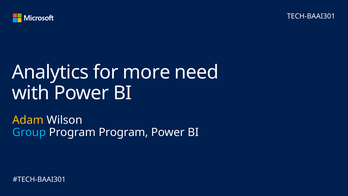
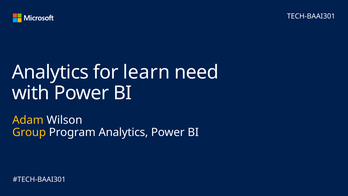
more: more -> learn (146, 72)
Group colour: light blue -> yellow (29, 132)
Program Program: Program -> Analytics (123, 132)
